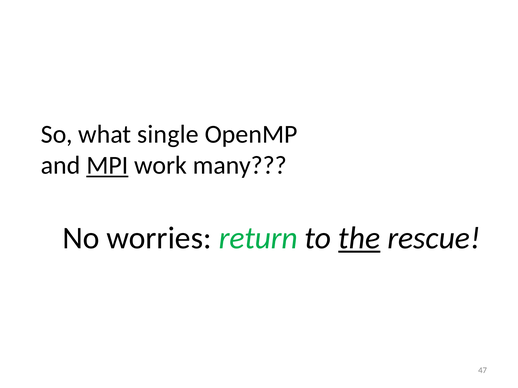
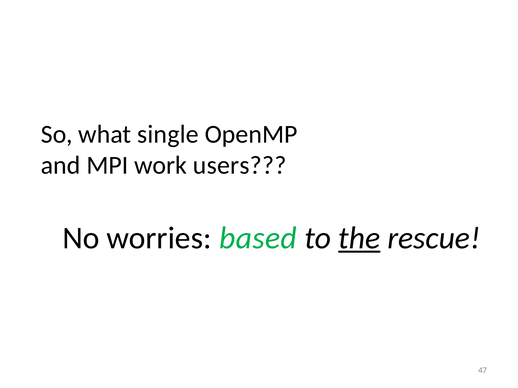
MPI underline: present -> none (107, 166)
many: many -> users (240, 166)
return: return -> based (258, 238)
